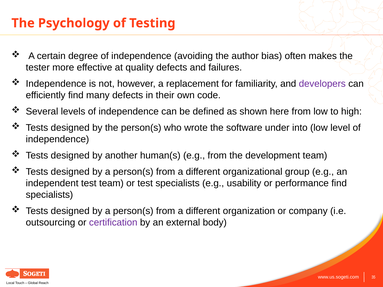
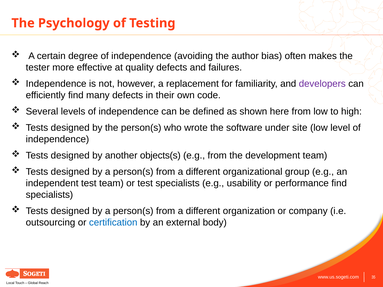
into: into -> site (300, 128)
human(s: human(s -> objects(s (160, 156)
certification colour: purple -> blue (113, 223)
